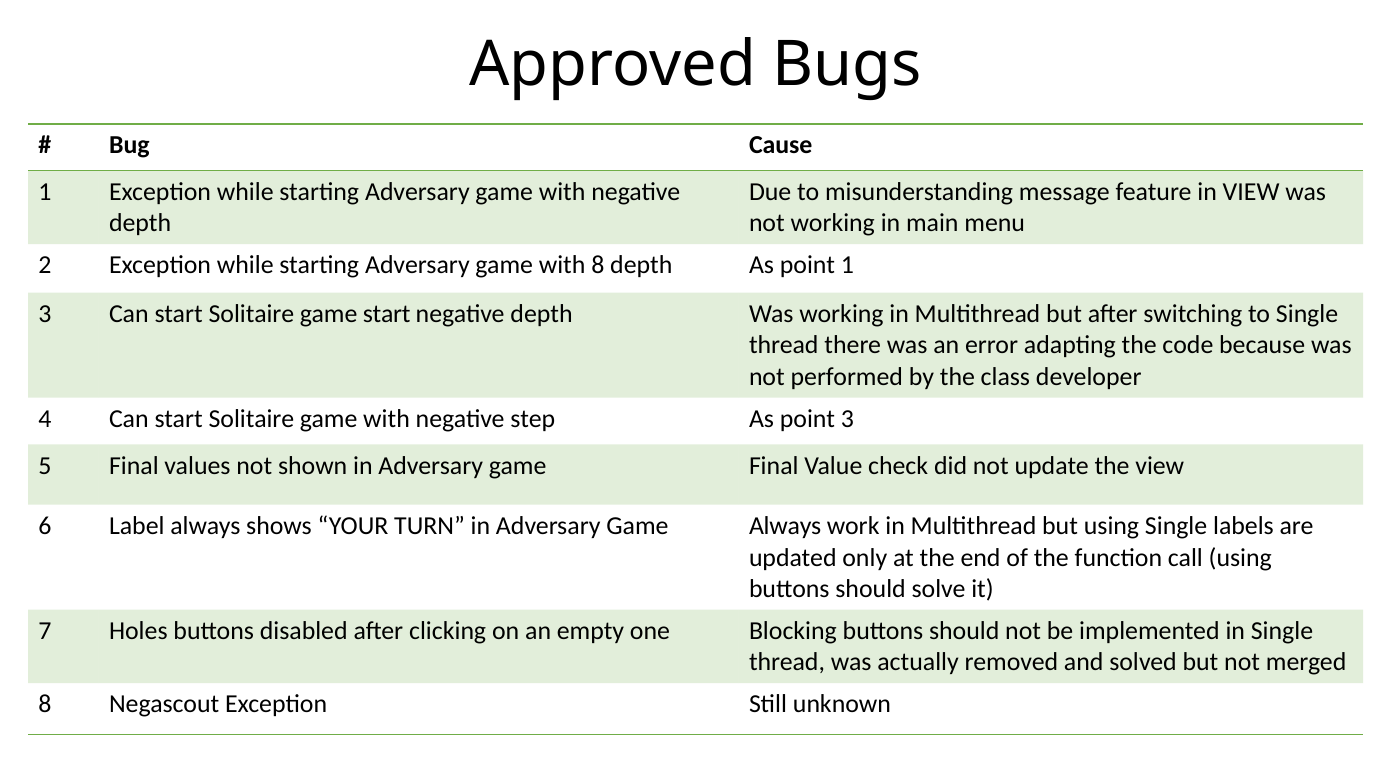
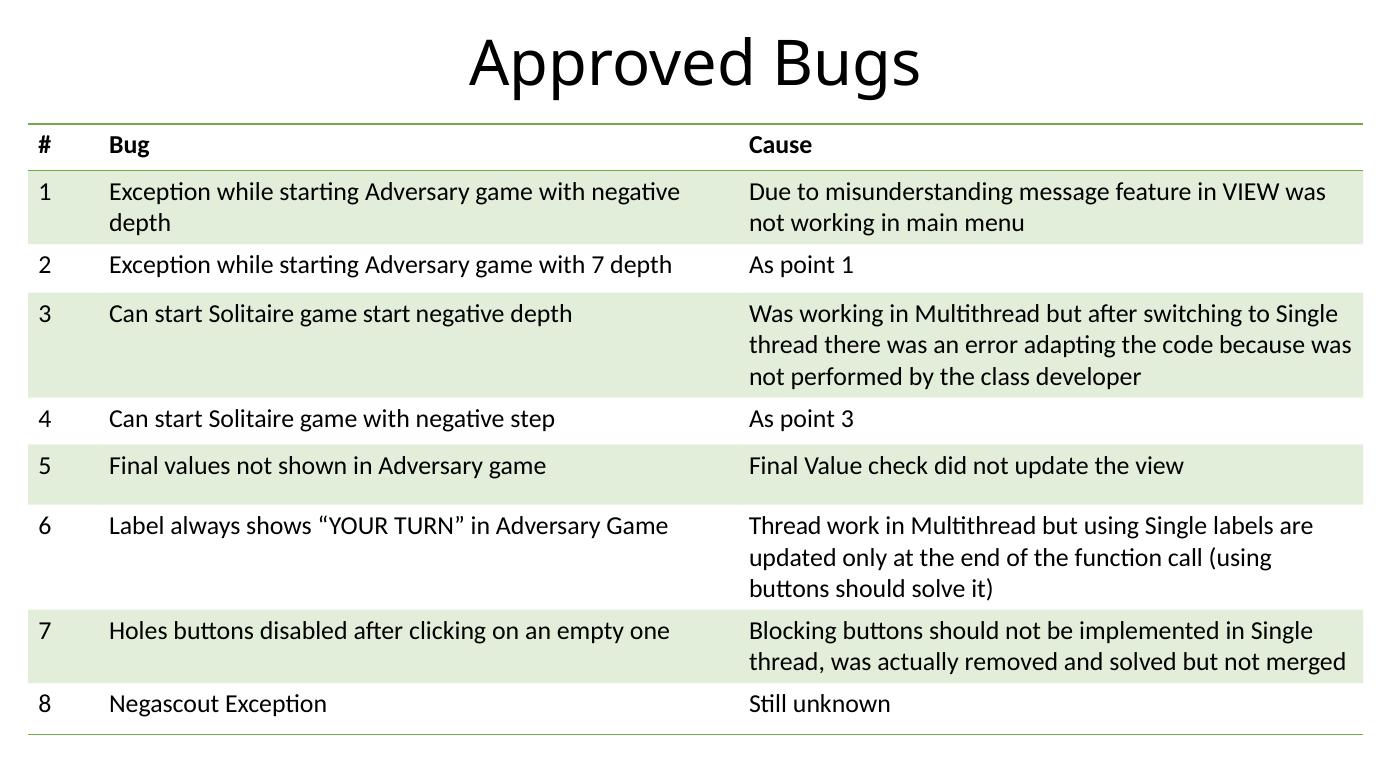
with 8: 8 -> 7 (598, 266)
Game Always: Always -> Thread (785, 526)
